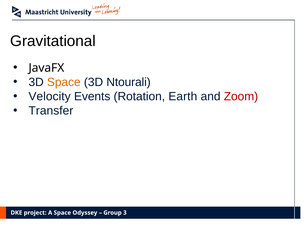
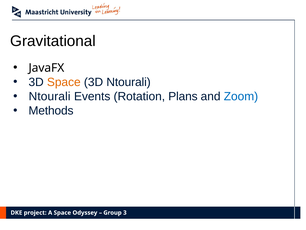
Velocity: Velocity -> Ntourali (50, 96)
Earth: Earth -> Plans (183, 96)
Zoom colour: red -> blue (241, 96)
Transfer: Transfer -> Methods (51, 111)
